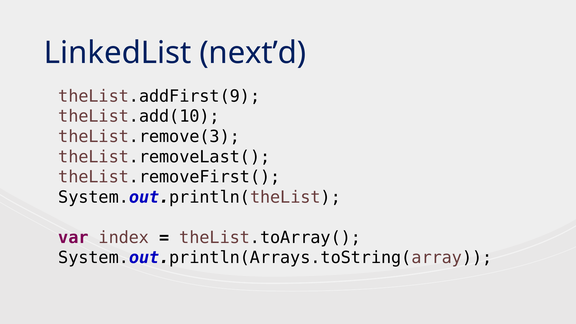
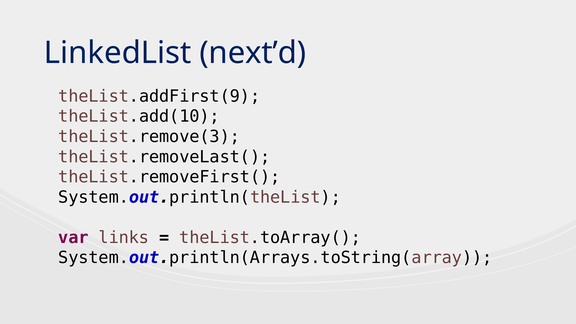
index: index -> links (124, 237)
